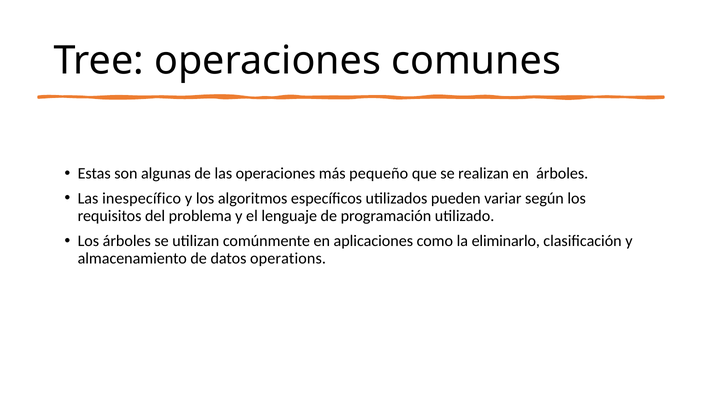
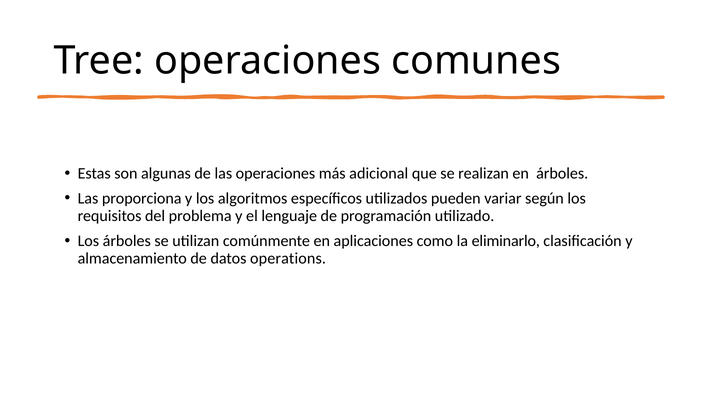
pequeño: pequeño -> adicional (379, 173)
inespecífico: inespecífico -> proporciona (142, 198)
